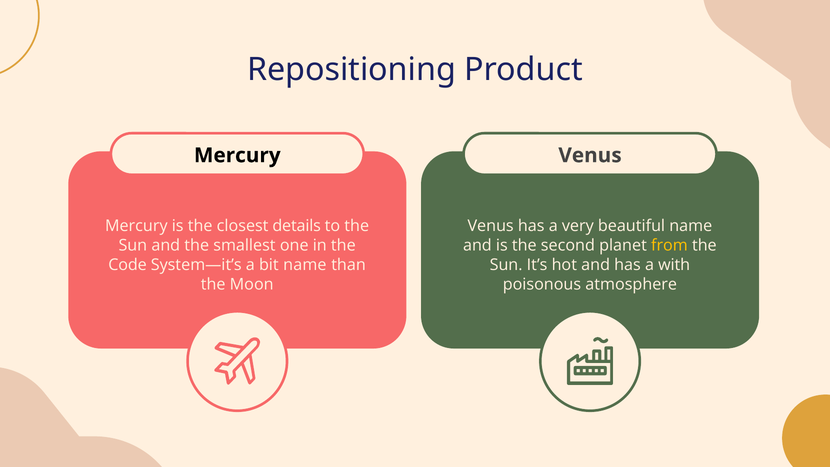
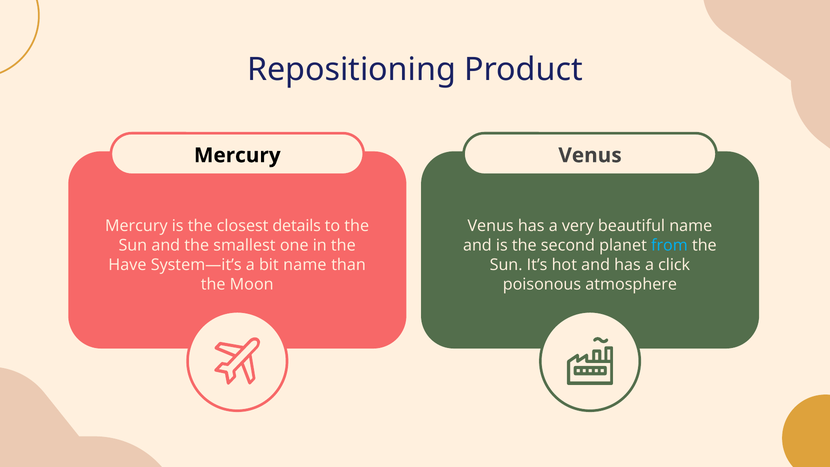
from colour: yellow -> light blue (669, 245)
Code: Code -> Have (127, 265)
with: with -> click (674, 265)
